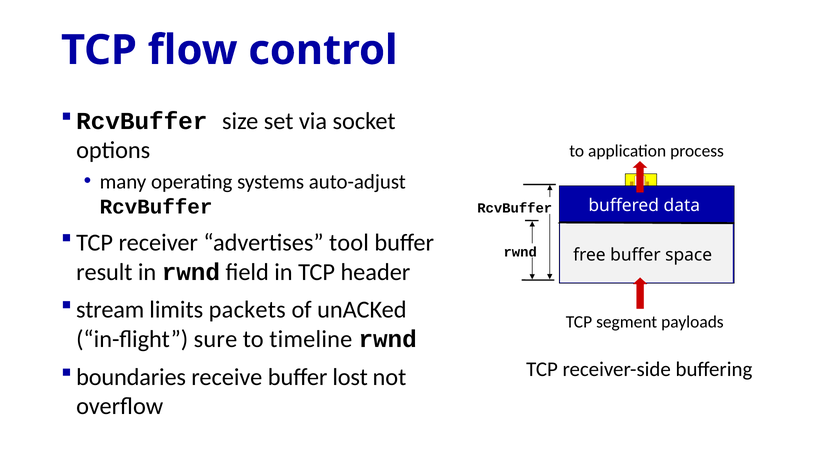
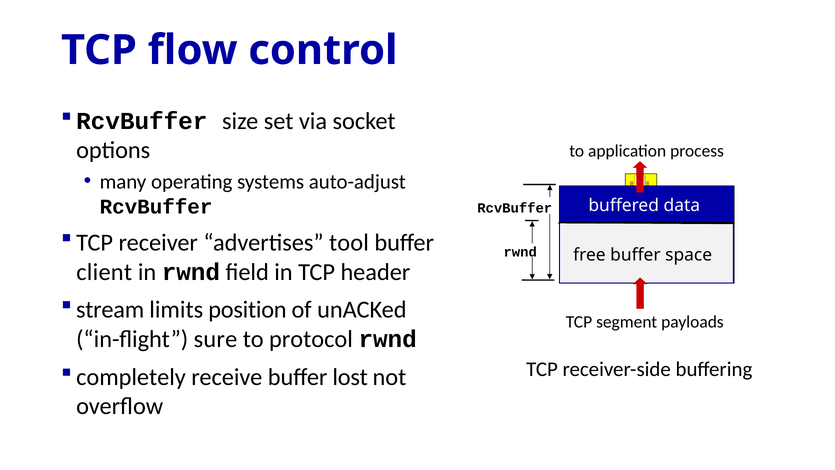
result: result -> client (104, 272)
packets: packets -> position (247, 310)
timeline: timeline -> protocol (311, 339)
boundaries: boundaries -> completely (131, 377)
